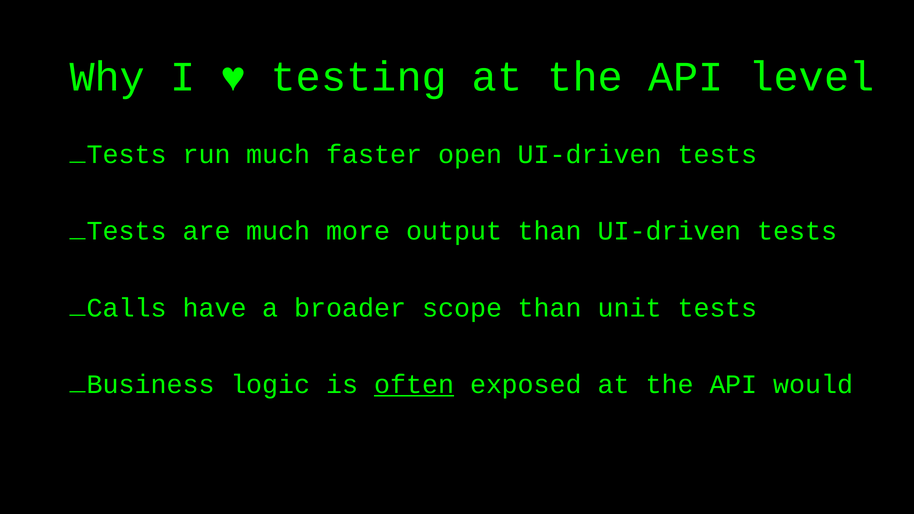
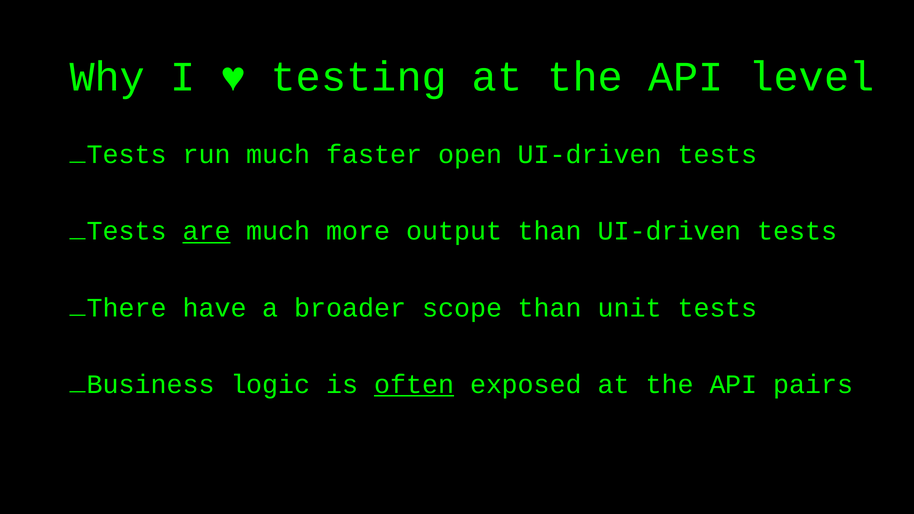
are underline: none -> present (207, 231)
Calls: Calls -> There (127, 308)
would: would -> pairs (813, 384)
